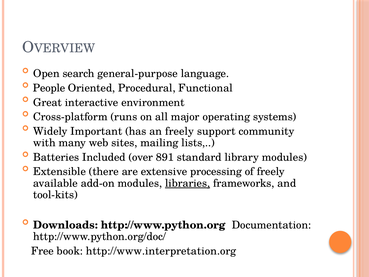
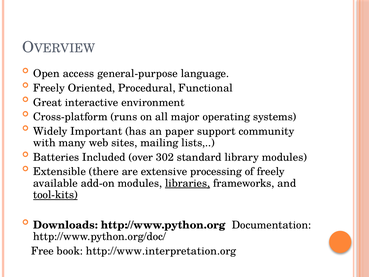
search: search -> access (78, 74)
People: People -> Freely (49, 88)
an freely: freely -> paper (179, 131)
891: 891 -> 302 (165, 157)
tool-kits underline: none -> present (55, 195)
